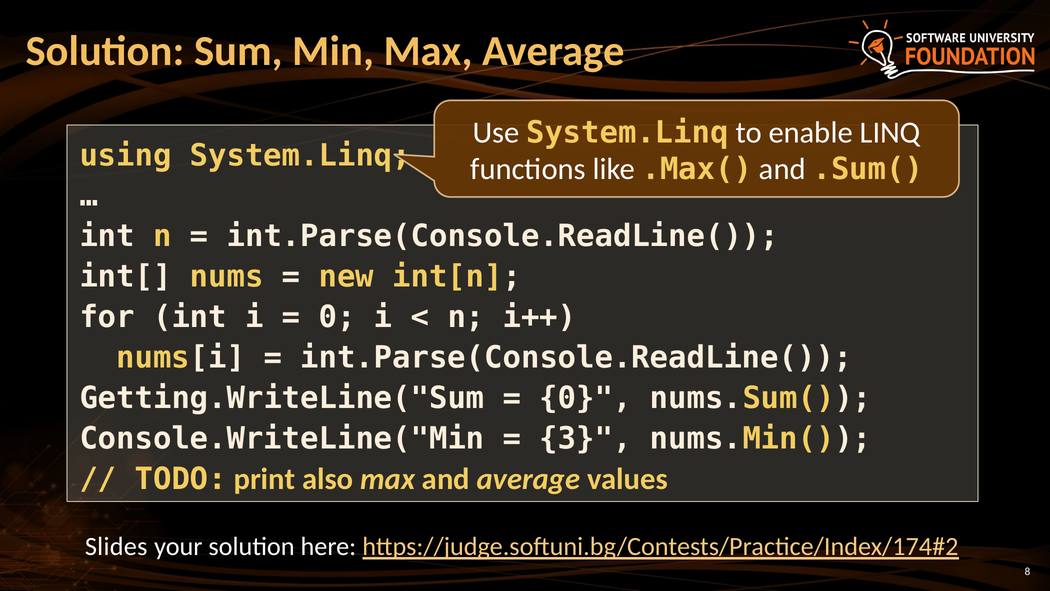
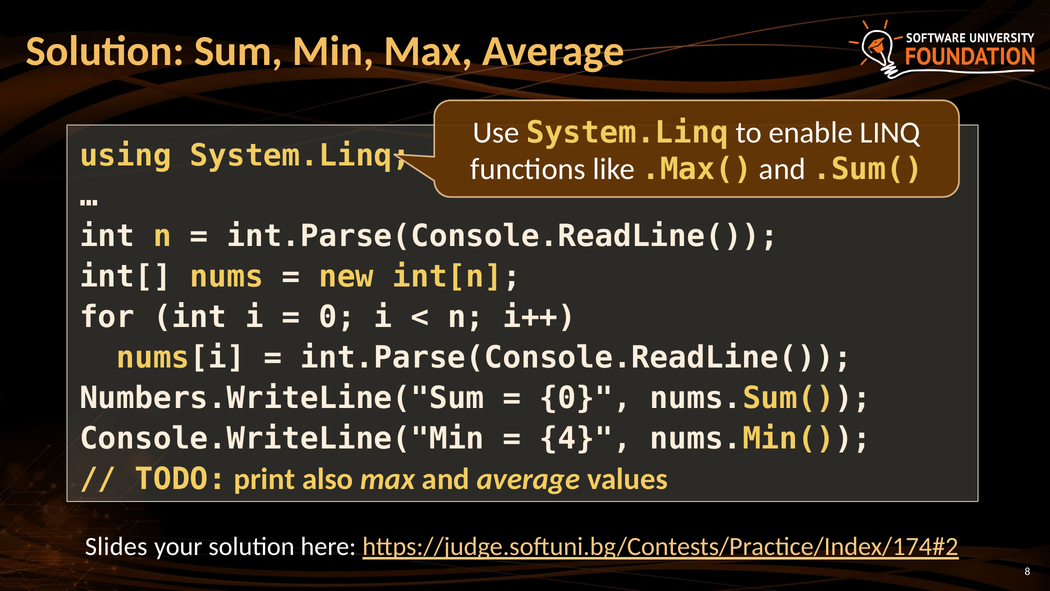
Getting.WriteLine("Sum: Getting.WriteLine("Sum -> Numbers.WriteLine("Sum (282, 398)
3: 3 -> 4 (586, 438)
